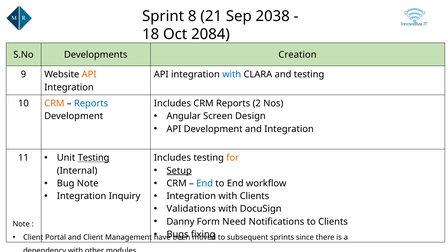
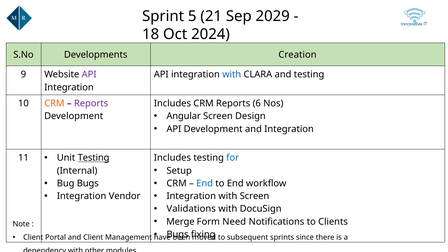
8: 8 -> 5 (192, 16)
2038: 2038 -> 2029 (273, 16)
2084: 2084 -> 2024 (211, 34)
API colour: orange -> purple (89, 74)
Reports colour: blue -> purple (91, 103)
2: 2 -> 6 (257, 103)
for colour: orange -> blue (233, 158)
Setup underline: present -> none (179, 171)
Bug Note: Note -> Bugs (88, 183)
Inquiry: Inquiry -> Vendor (125, 196)
with Clients: Clients -> Screen (254, 196)
Danny: Danny -> Merge (180, 222)
